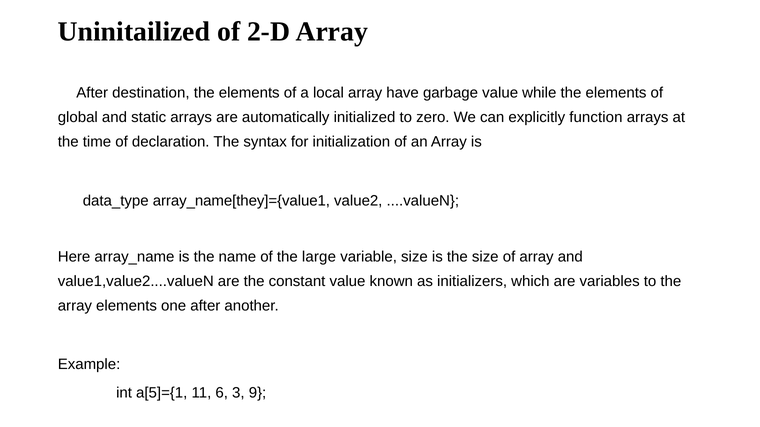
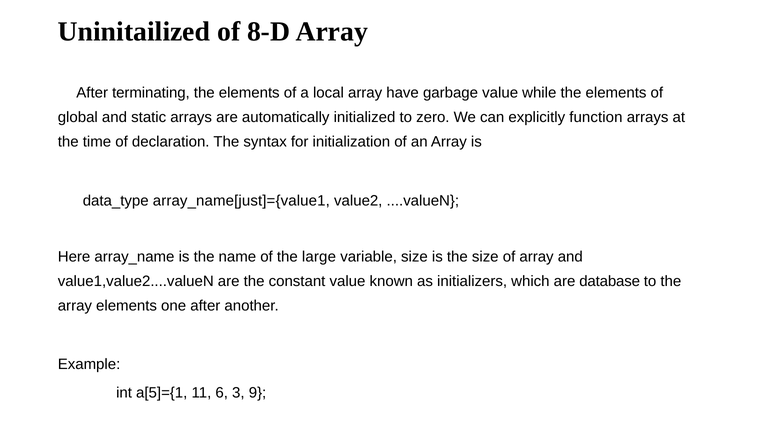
2-D: 2-D -> 8-D (269, 32)
destination: destination -> terminating (151, 93)
array_name[they]={value1: array_name[they]={value1 -> array_name[just]={value1 (241, 201)
variables: variables -> database (610, 282)
